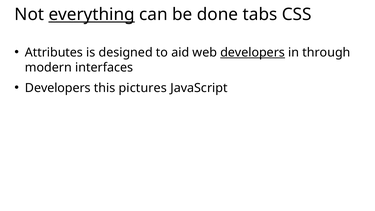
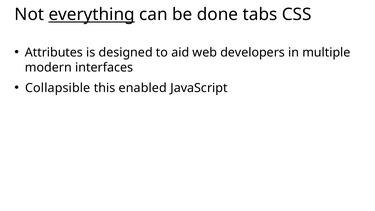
developers underline: present -> none (253, 52)
through: through -> multiple (326, 52)
Developers: Developers -> Collapsible (58, 88)
pictures: pictures -> enabled (143, 88)
